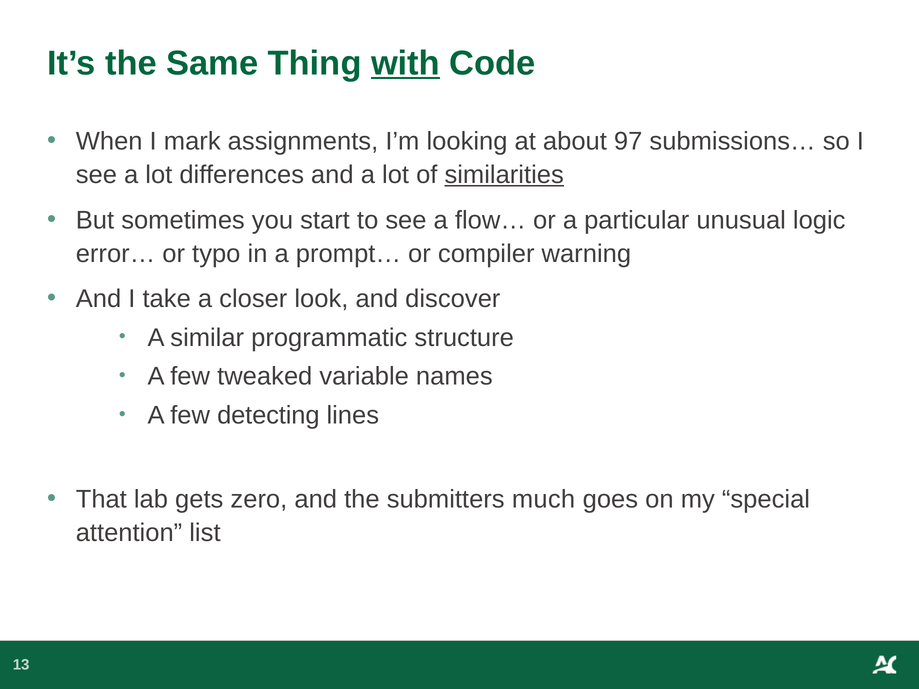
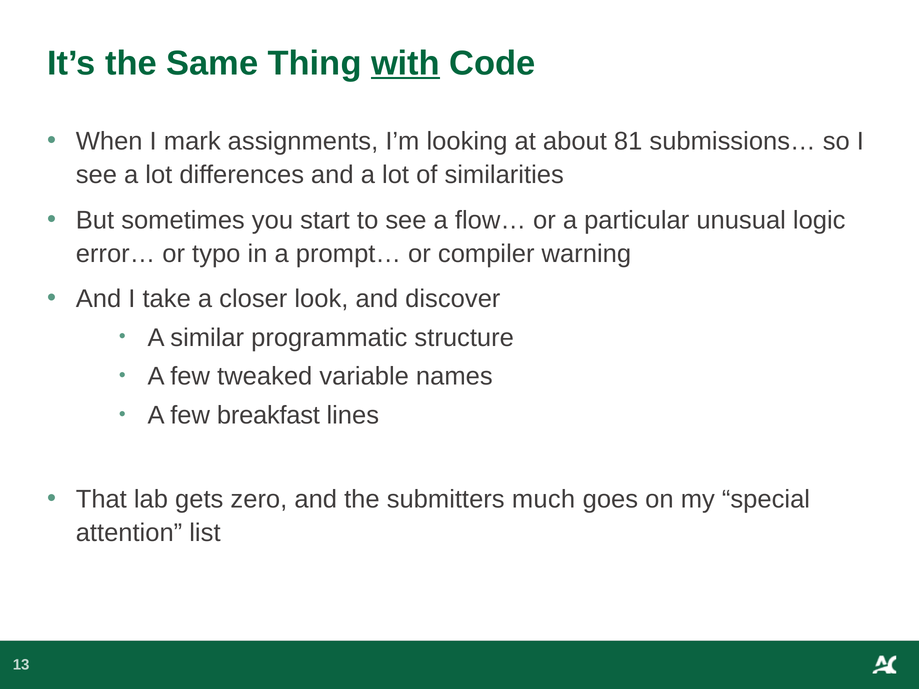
97: 97 -> 81 (628, 141)
similarities underline: present -> none (504, 175)
detecting: detecting -> breakfast (268, 415)
